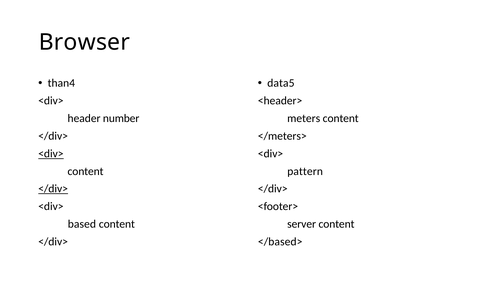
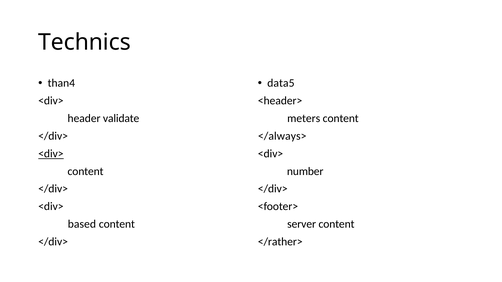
Browser: Browser -> Technics (85, 42)
number: number -> validate (121, 118)
</meters>: </meters> -> </always> (282, 136)
pattern: pattern -> number (305, 171)
</div> underline: present -> none (53, 189)
</based>: </based> -> </rather> (280, 242)
